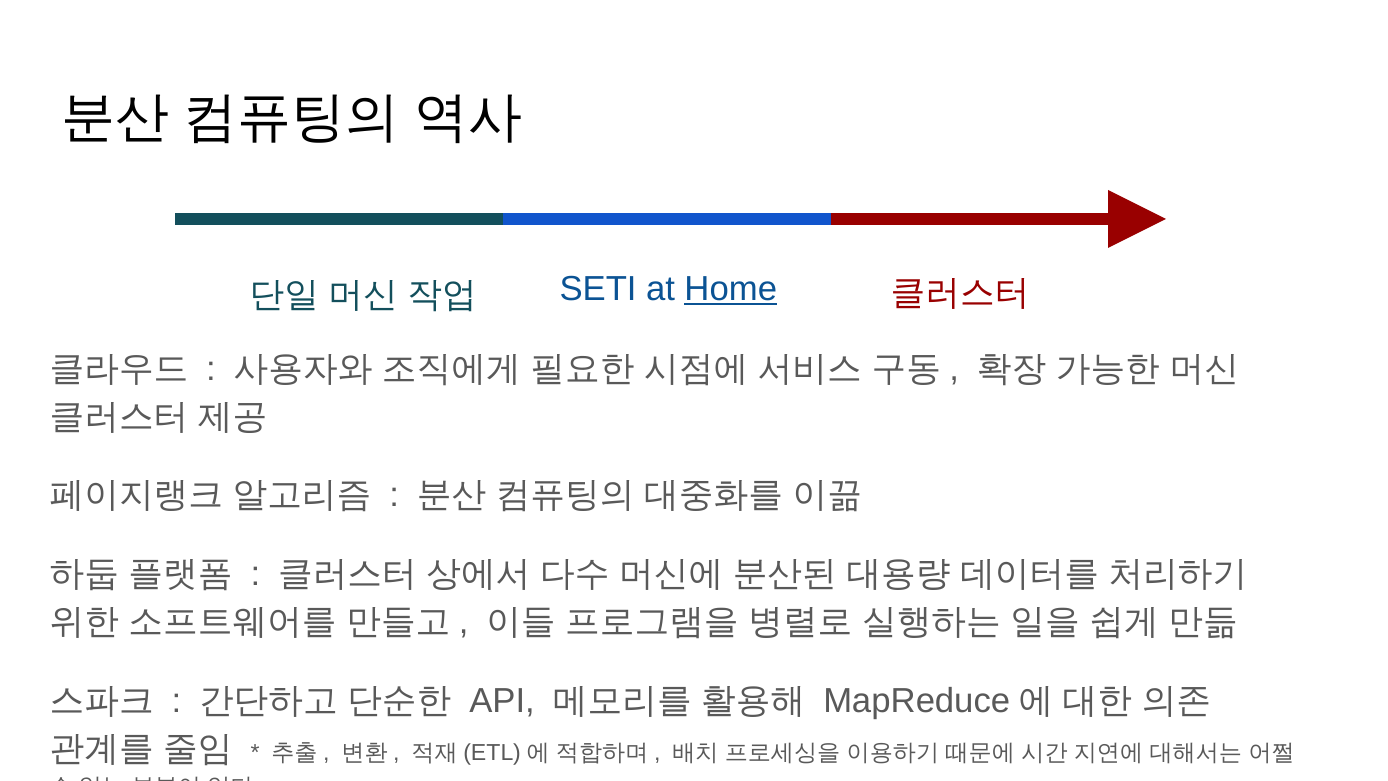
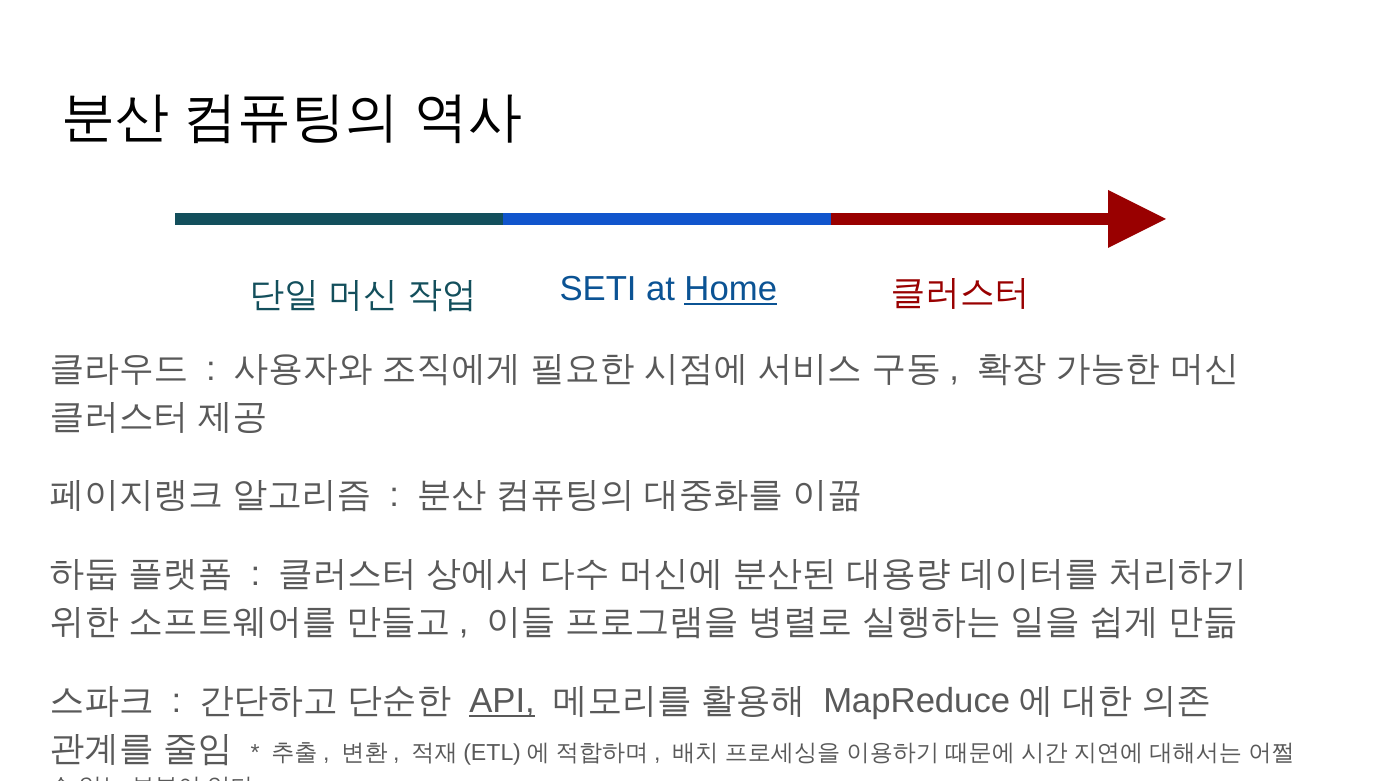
API underline: none -> present (502, 700)
